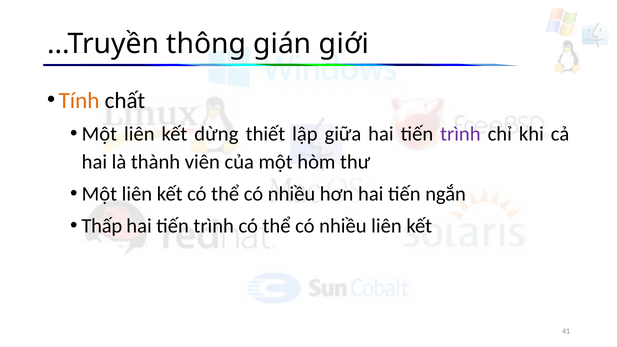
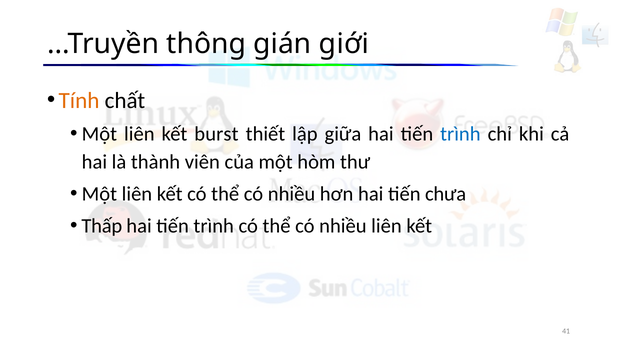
dừng: dừng -> burst (216, 134)
trình colour: purple -> blue (460, 134)
ngắn: ngắn -> chưa (446, 194)
